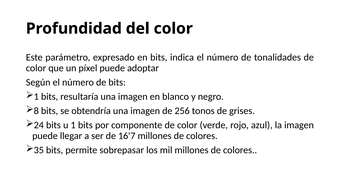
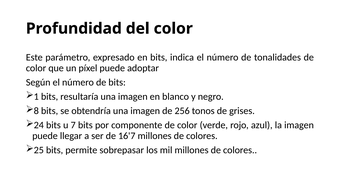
u 1: 1 -> 7 (73, 125)
35: 35 -> 25 (39, 150)
